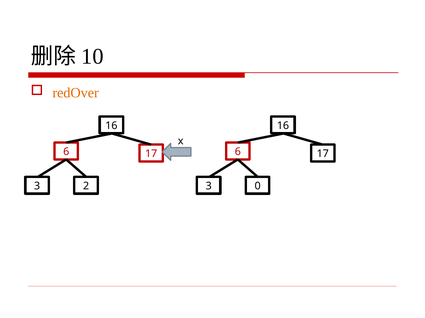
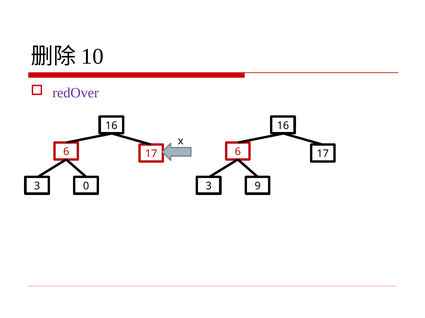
redOver colour: orange -> purple (76, 93)
2: 2 -> 0 (86, 186)
0: 0 -> 9 (258, 186)
